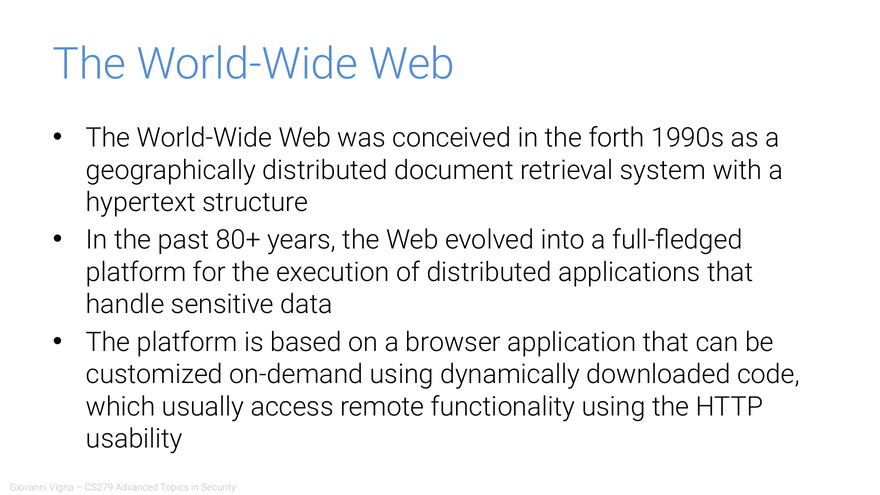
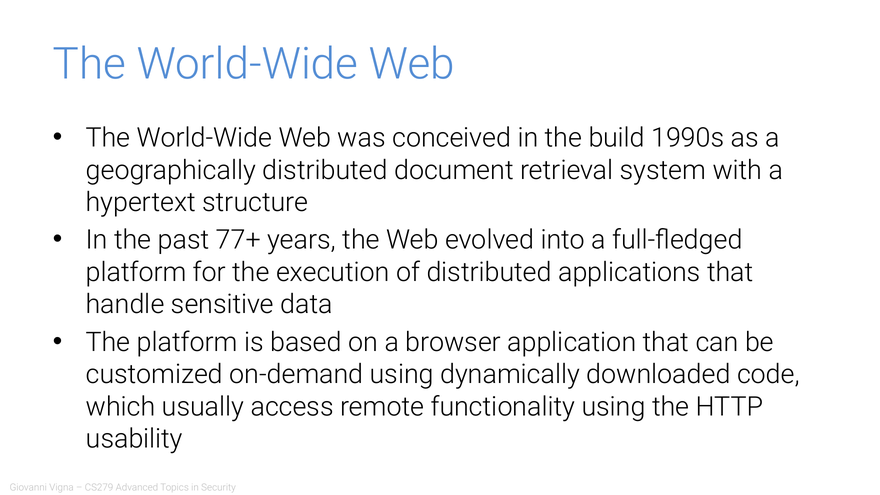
forth: forth -> build (617, 138)
80+: 80+ -> 77+ (238, 240)
